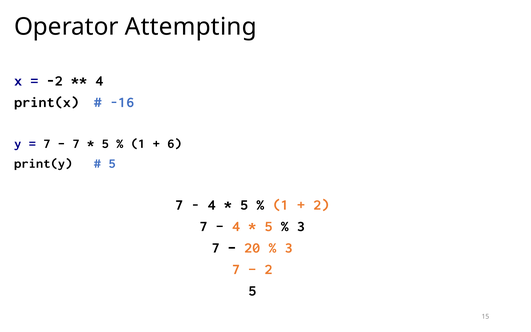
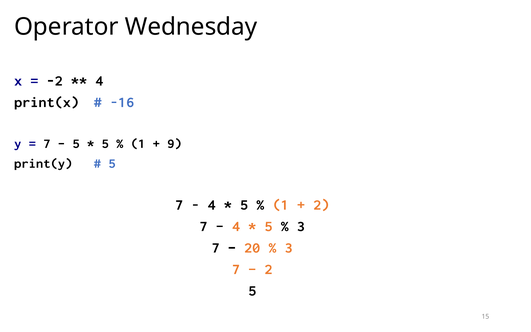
Attempting: Attempting -> Wednesday (191, 27)
7: 7 -> 5 (76, 143)
6: 6 -> 9 (174, 143)
